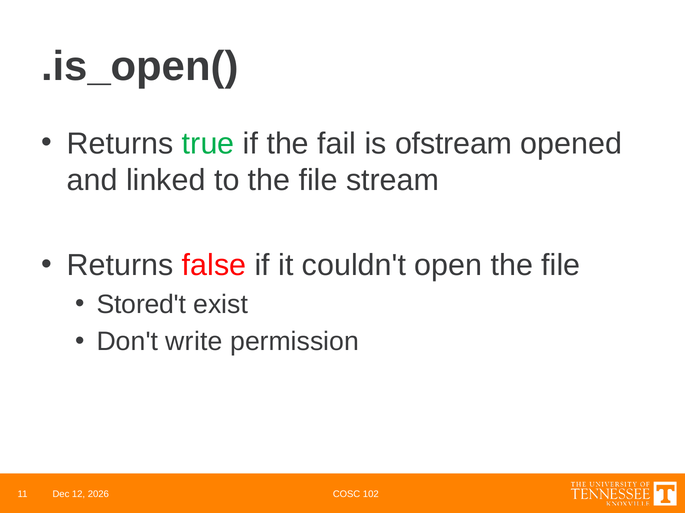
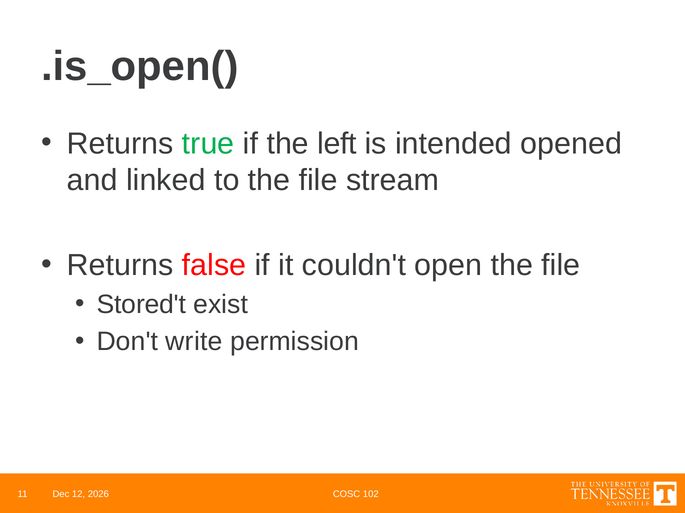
fail: fail -> left (337, 144)
ofstream: ofstream -> intended (454, 144)
